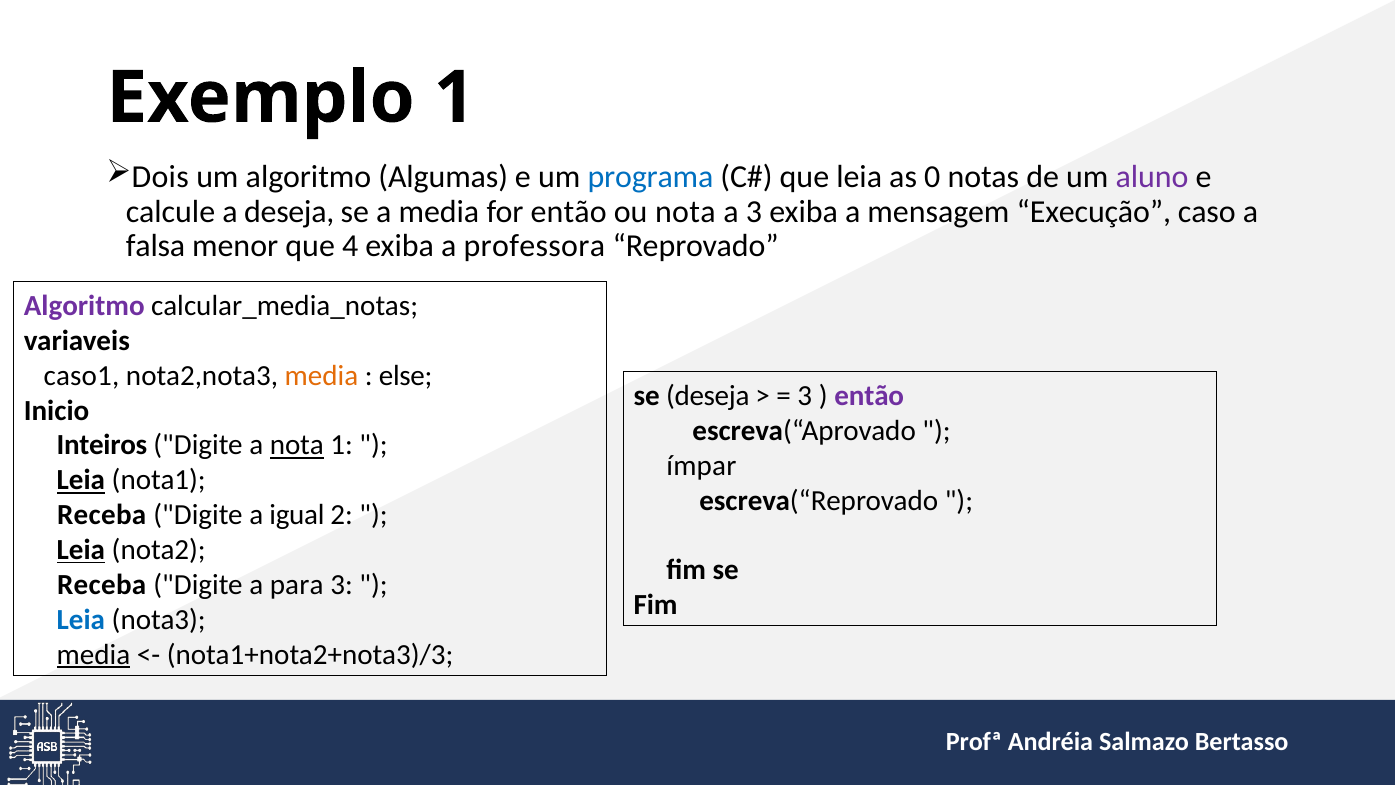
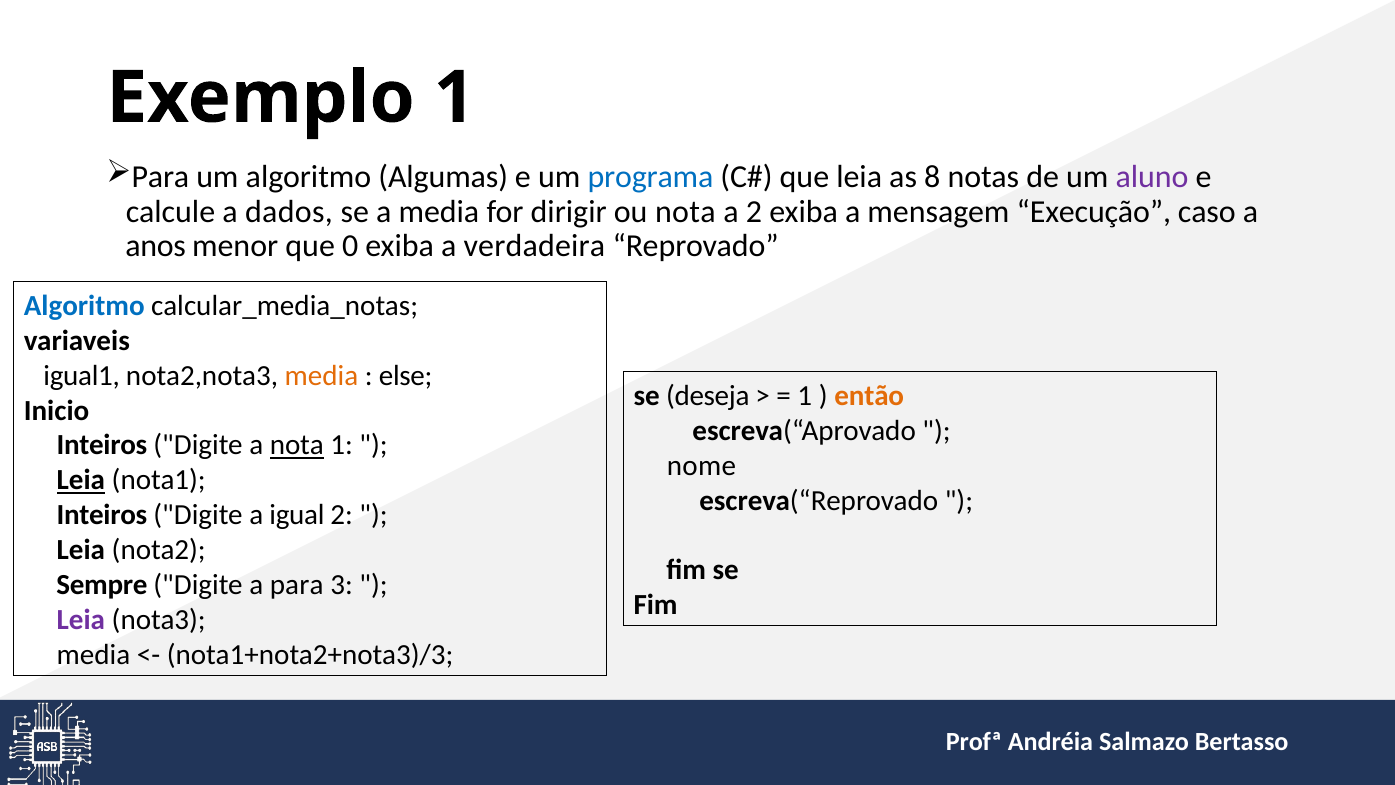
Dois: Dois -> Para (160, 177)
0: 0 -> 8 (932, 177)
a deseja: deseja -> dados (289, 211)
for então: então -> dirigir (569, 211)
a 3: 3 -> 2 (754, 211)
falsa: falsa -> anos (156, 246)
4: 4 -> 0 (350, 246)
professora: professora -> verdadeira (534, 246)
Algoritmo colour: purple -> blue (84, 306)
caso1: caso1 -> igual1 (82, 375)
3: 3 -> 1 (805, 396)
então colour: purple -> orange (869, 396)
ímpar: ímpar -> nome (701, 465)
Receba: Receba -> Inteiros (102, 515)
Leia underline: present -> none (81, 550)
Receba: Receba -> Sempre (102, 585)
Leia colour: blue -> purple (81, 620)
media underline: present -> none (93, 655)
